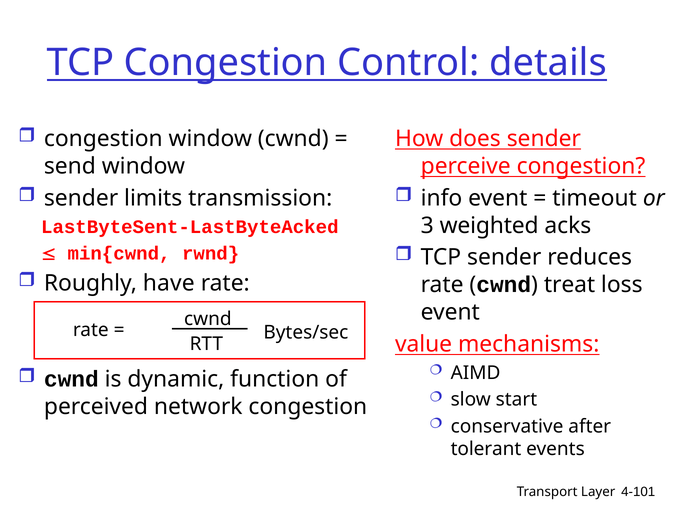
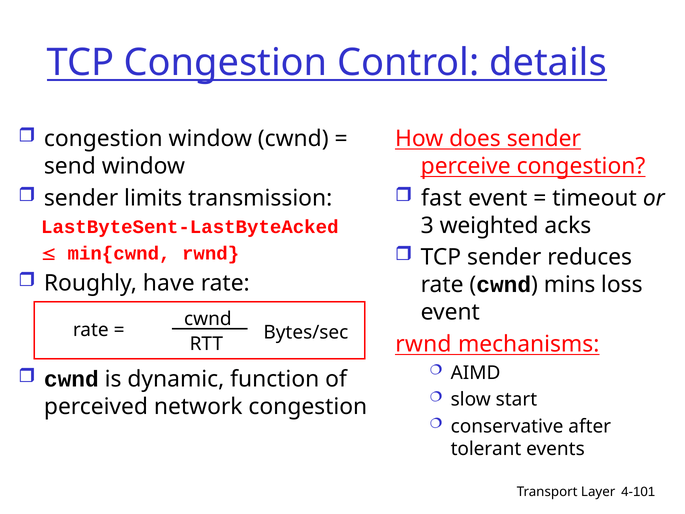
info: info -> fast (441, 198)
treat: treat -> mins (570, 285)
value: value -> rwnd (423, 344)
